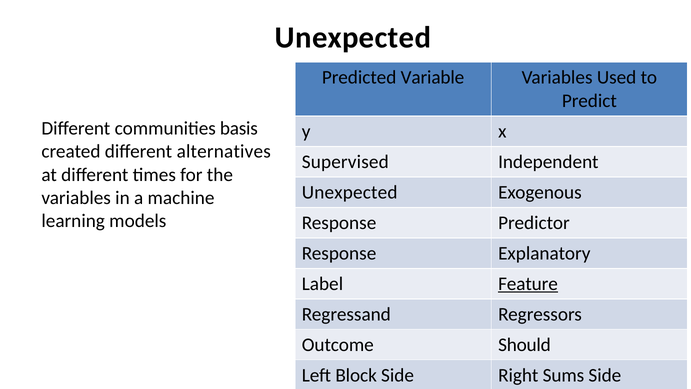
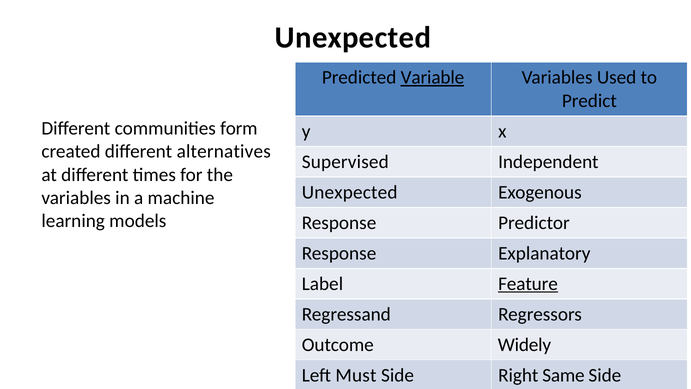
Variable underline: none -> present (432, 77)
basis: basis -> form (239, 128)
Should: Should -> Widely (524, 344)
Block: Block -> Must (356, 375)
Sums: Sums -> Same (563, 375)
